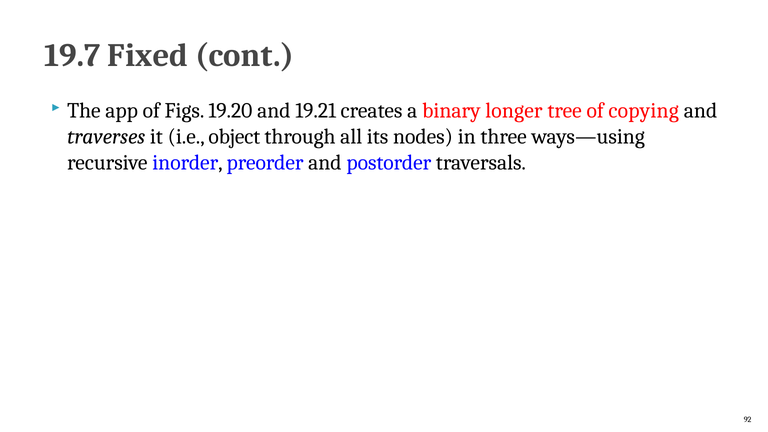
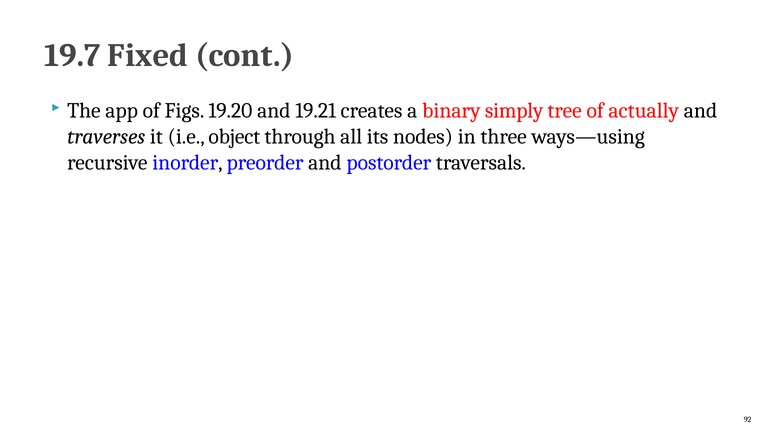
longer: longer -> simply (514, 111)
copying: copying -> actually (644, 111)
